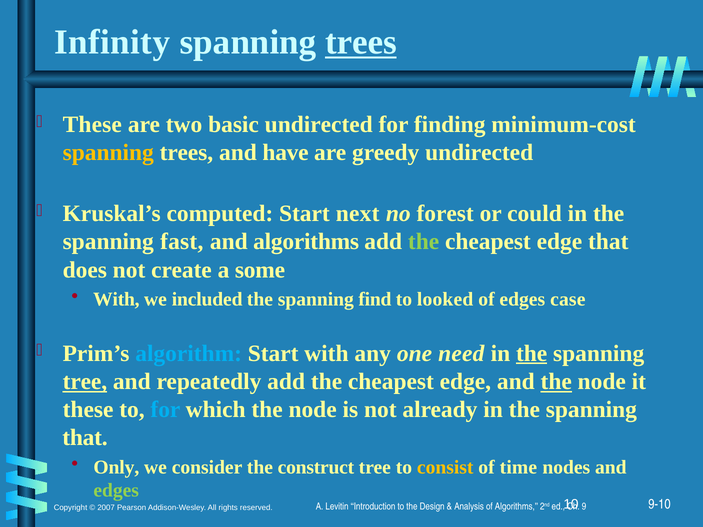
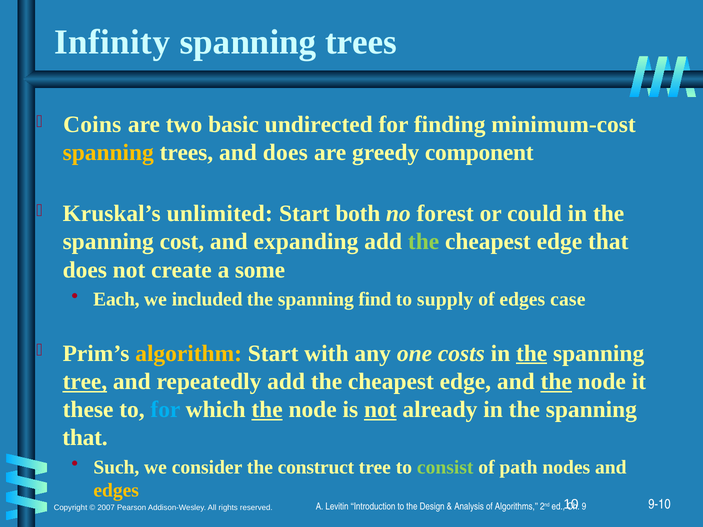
trees underline: present -> none (361, 42)
These: These -> Coins (92, 125)
and have: have -> does (285, 153)
greedy undirected: undirected -> component (479, 153)
computed: computed -> unlimited (220, 214)
next: next -> both (358, 214)
fast: fast -> cost (182, 242)
and algorithms: algorithms -> expanding (306, 242)
With: With -> Each (116, 299)
looked: looked -> supply (445, 299)
algorithm colour: light blue -> yellow (189, 354)
need: need -> costs (461, 354)
the underline: none -> present (267, 410)
not underline: none -> present (380, 410)
Only: Only -> Such (116, 467)
consist colour: yellow -> light green (445, 467)
time: time -> path (518, 467)
edges colour: light green -> yellow (116, 491)
